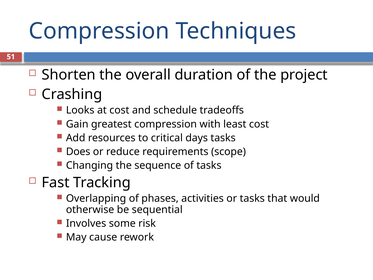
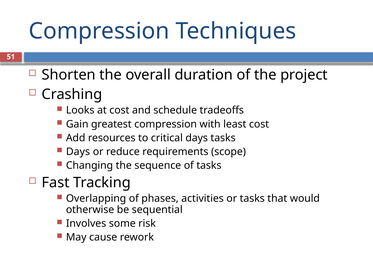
Does: Does -> Days (78, 152)
